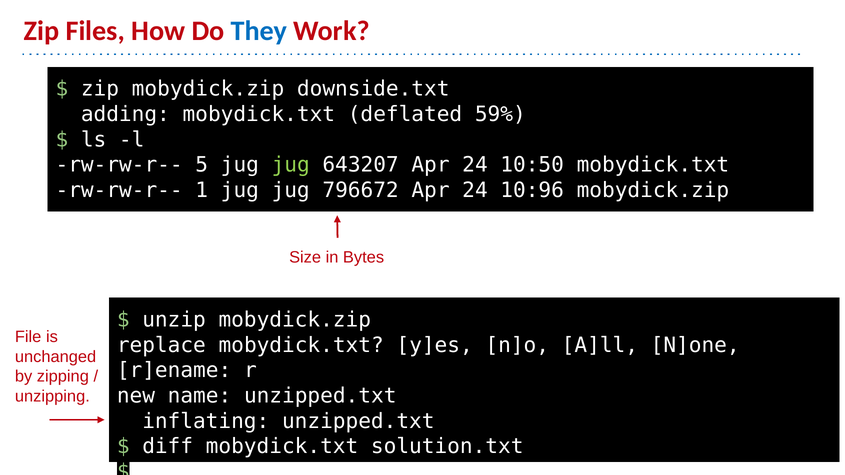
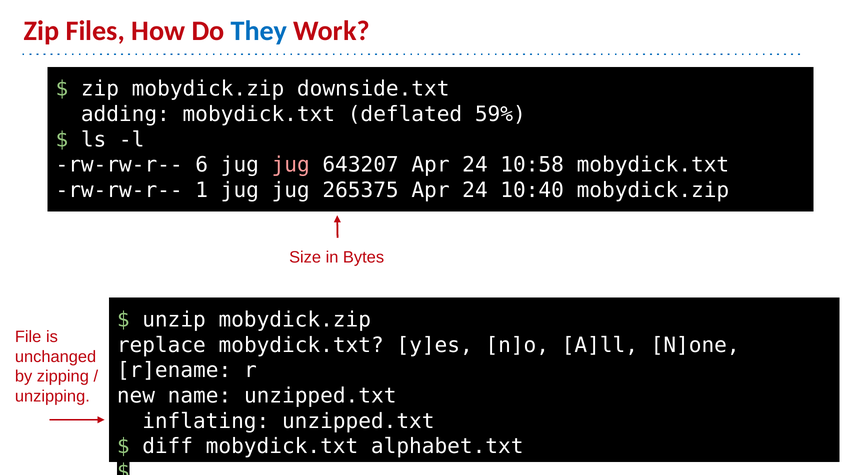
5: 5 -> 6 (202, 165)
jug colour: light green -> pink (291, 165)
10:50: 10:50 -> 10:58 (532, 165)
796672: 796672 -> 265375 (361, 190)
10:96: 10:96 -> 10:40 (532, 190)
solution.txt: solution.txt -> alphabet.txt (447, 447)
